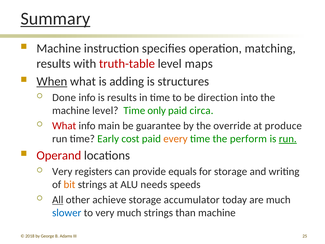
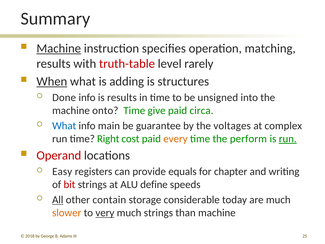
Summary underline: present -> none (55, 19)
Machine underline: none -> present (59, 48)
maps: maps -> rarely (199, 64)
direction: direction -> unsigned (218, 97)
machine level: level -> onto (105, 110)
only: only -> give (157, 110)
What colour: red -> blue (64, 126)
override: override -> voltages (232, 126)
produce: produce -> complex (283, 126)
Early: Early -> Right (108, 139)
Very: Very -> Easy (62, 171)
for storage: storage -> chapter (231, 171)
bit colour: orange -> red (69, 184)
needs: needs -> define (154, 184)
achieve: achieve -> contain (109, 200)
accumulator: accumulator -> considerable (192, 200)
slower colour: blue -> orange (67, 213)
very underline: none -> present (105, 213)
